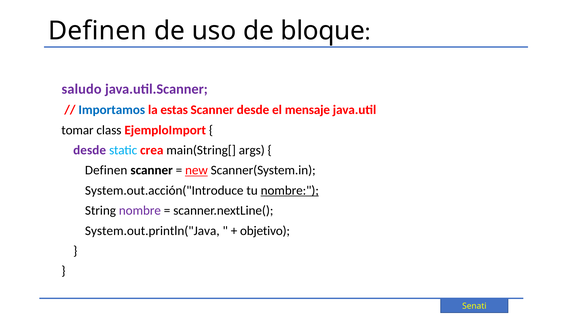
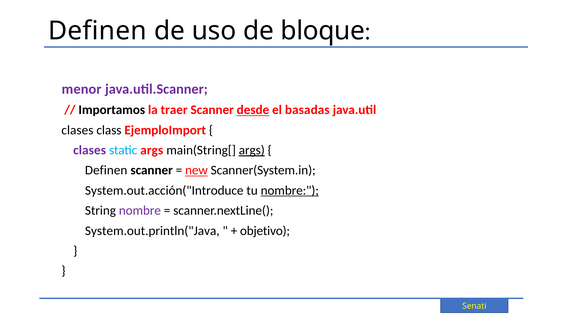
saludo: saludo -> menor (82, 89)
Importamos colour: blue -> black (112, 110)
estas: estas -> traer (174, 110)
desde underline: none -> present (253, 110)
mensaje: mensaje -> basadas (307, 110)
tomar: tomar -> clases (77, 130)
desde: desde -> clases (90, 150)
static crea: crea -> args (152, 150)
args underline: none -> present (252, 150)
